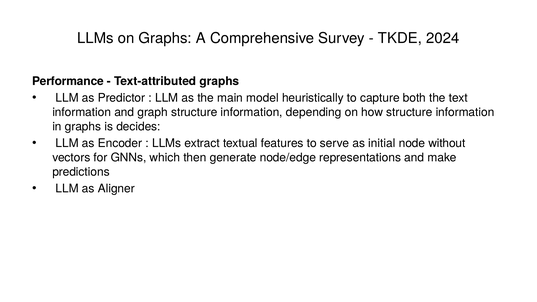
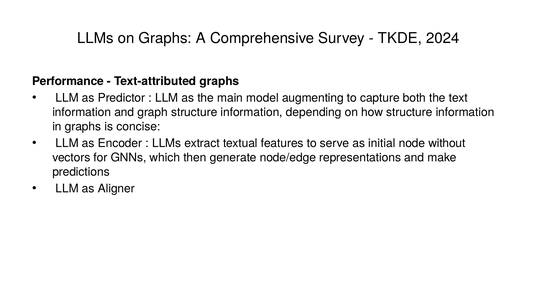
heuristically: heuristically -> augmenting (313, 98)
decides: decides -> concise (138, 126)
